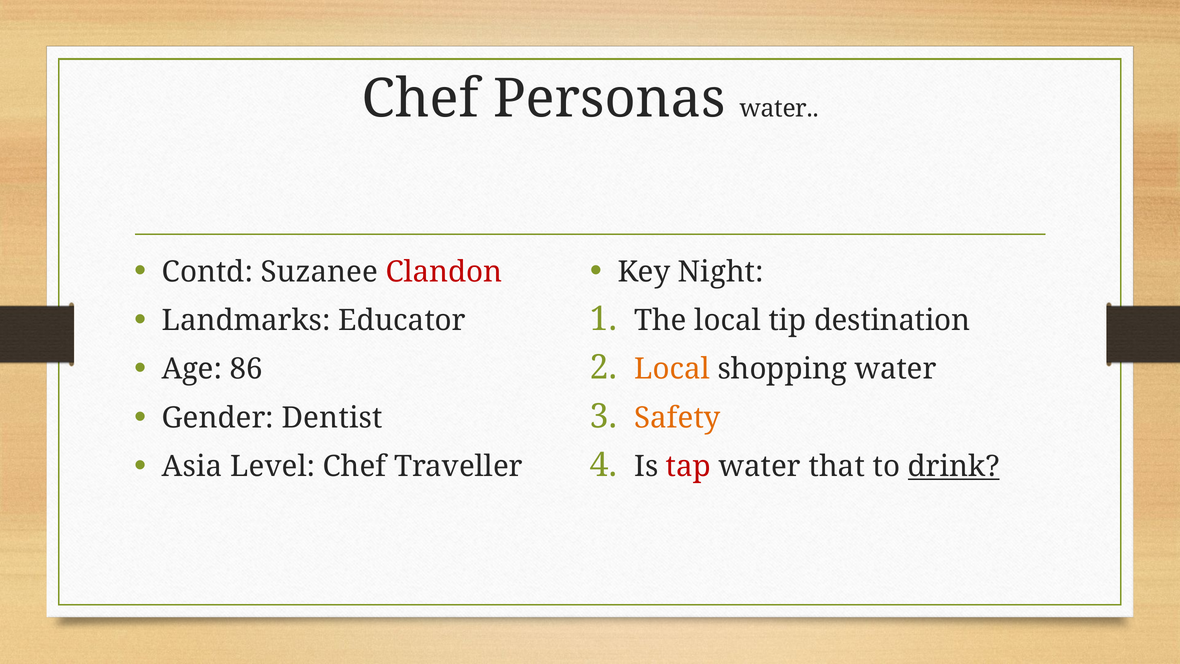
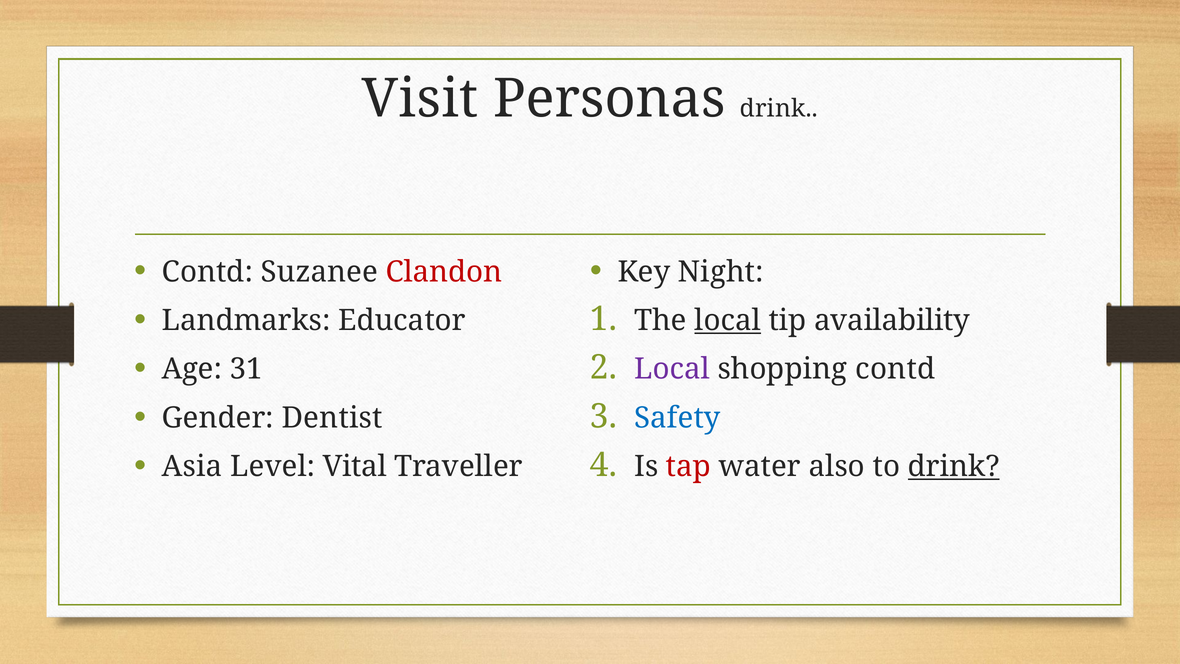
Chef: Chef -> Visit (420, 99)
Personas water: water -> drink (779, 109)
local underline: none -> present (728, 320)
destination: destination -> availability (892, 320)
86: 86 -> 31 (246, 369)
Local colour: orange -> purple (672, 369)
shopping water: water -> contd (895, 369)
Safety colour: orange -> blue (677, 418)
Level Chef: Chef -> Vital (355, 466)
that: that -> also (837, 466)
